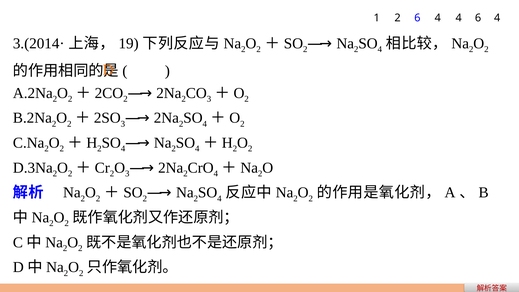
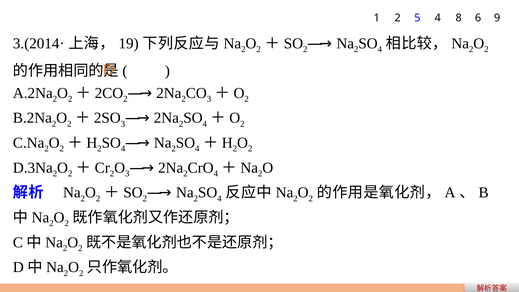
2 6: 6 -> 5 (417, 18)
4 4: 4 -> 8 (459, 18)
4: 4 -> 9 (497, 18)
